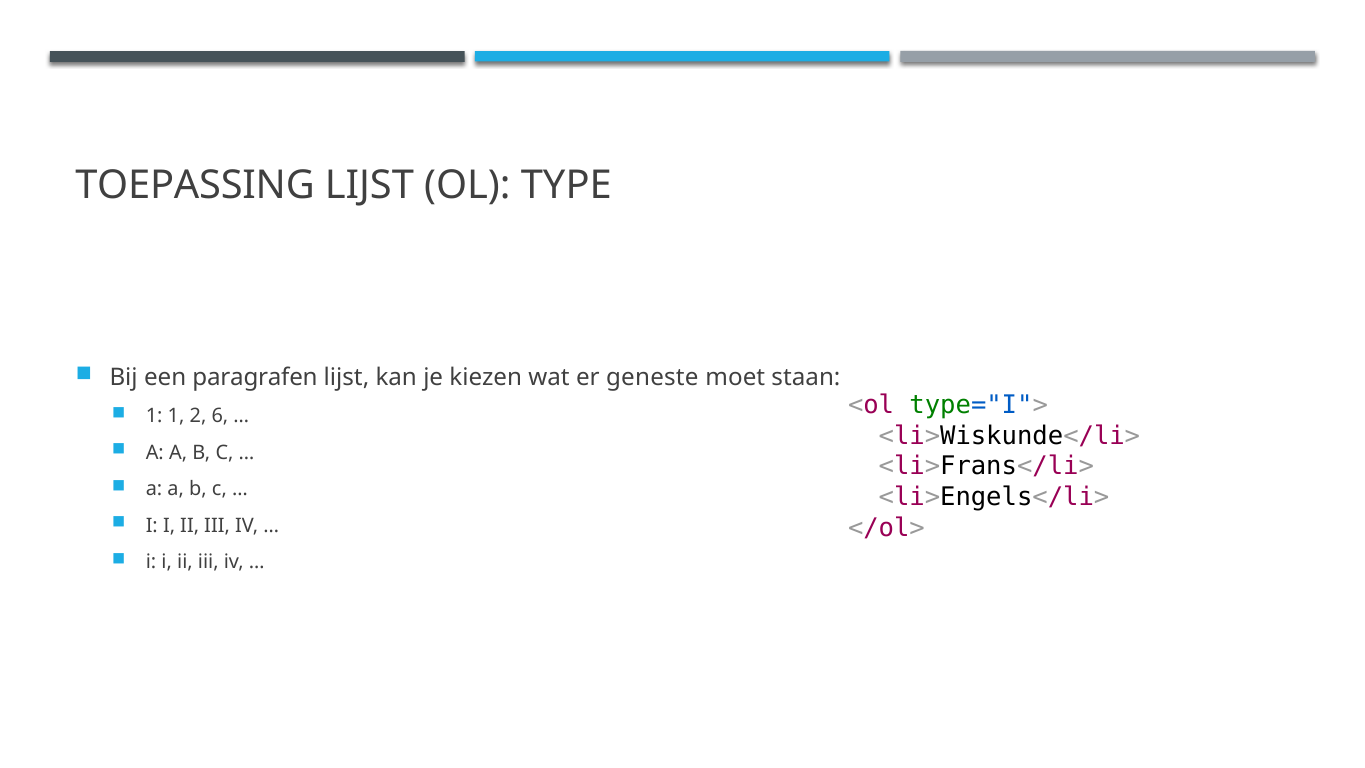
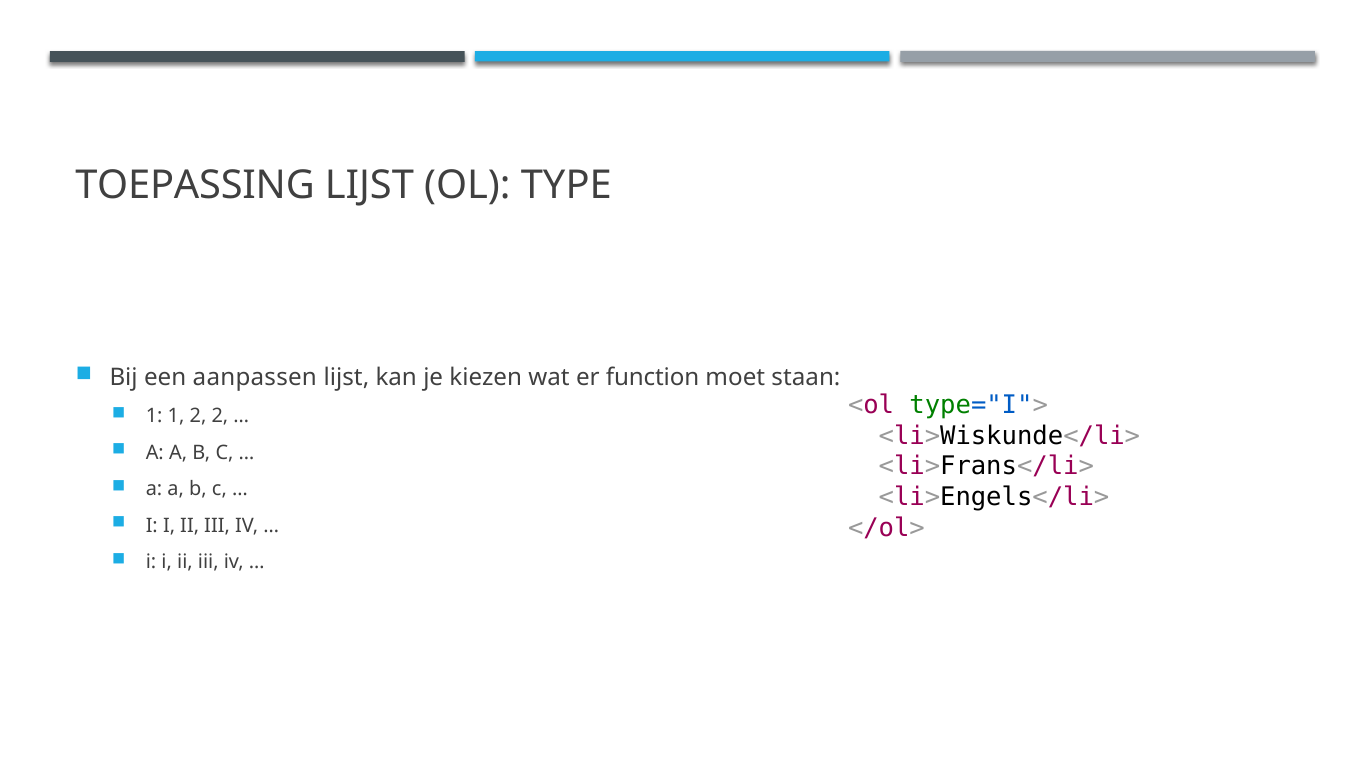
paragrafen: paragrafen -> aanpassen (255, 378)
geneste: geneste -> function (653, 378)
2 6: 6 -> 2 (220, 416)
